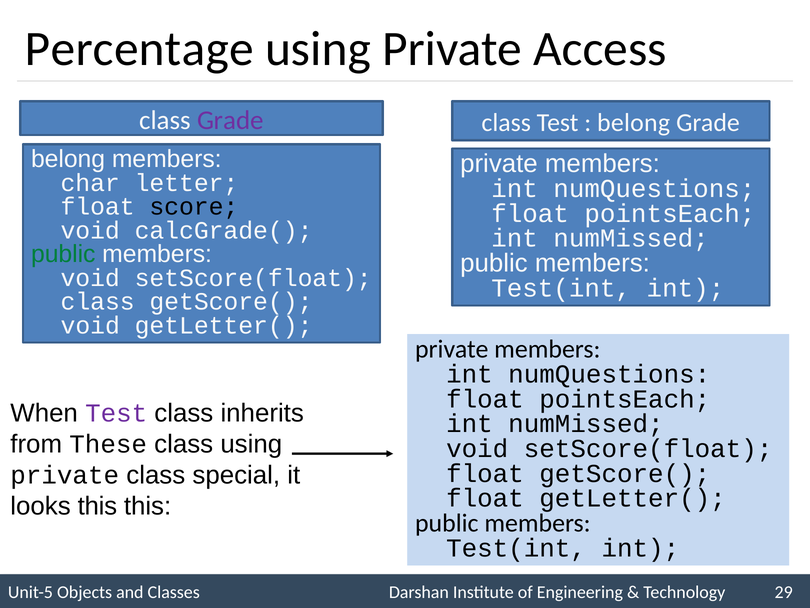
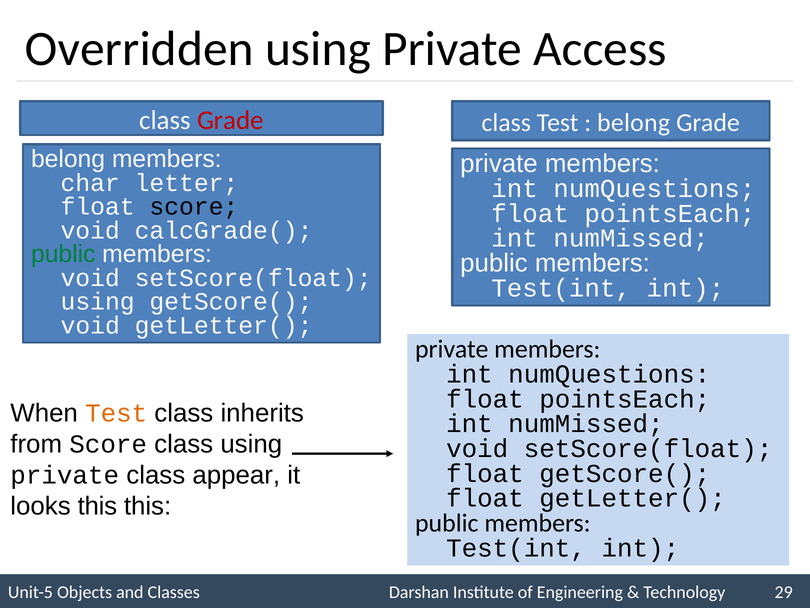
Percentage: Percentage -> Overridden (139, 49)
Grade colour: purple -> red (230, 120)
class: class -> using (98, 302)
Test colour: purple -> orange (116, 413)
from These: These -> Score (108, 444)
special: special -> appear (236, 475)
